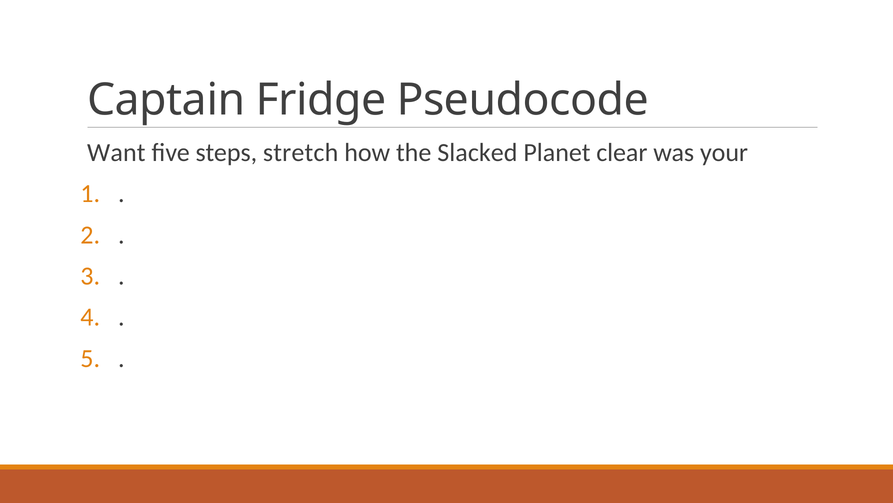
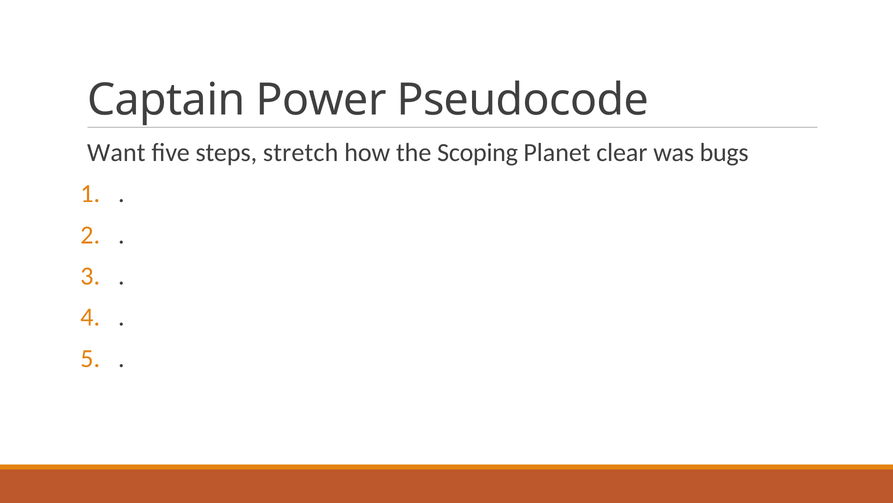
Fridge: Fridge -> Power (321, 100)
Slacked: Slacked -> Scoping (478, 152)
your: your -> bugs (724, 152)
